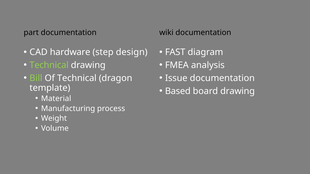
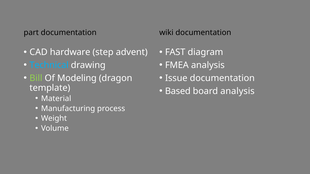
design: design -> advent (132, 52)
Technical colour: light green -> light blue (49, 65)
Of Technical: Technical -> Modeling (77, 78)
board drawing: drawing -> analysis (237, 91)
